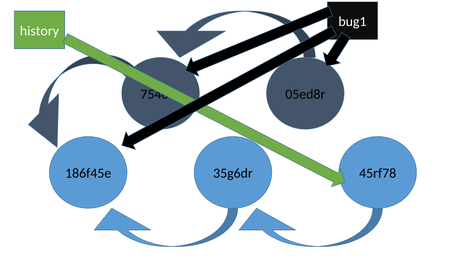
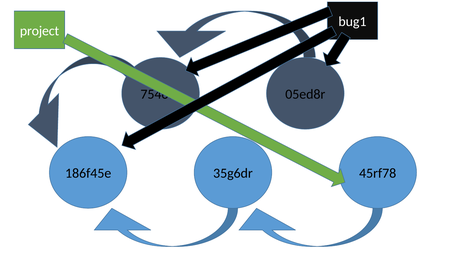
history: history -> project (40, 31)
